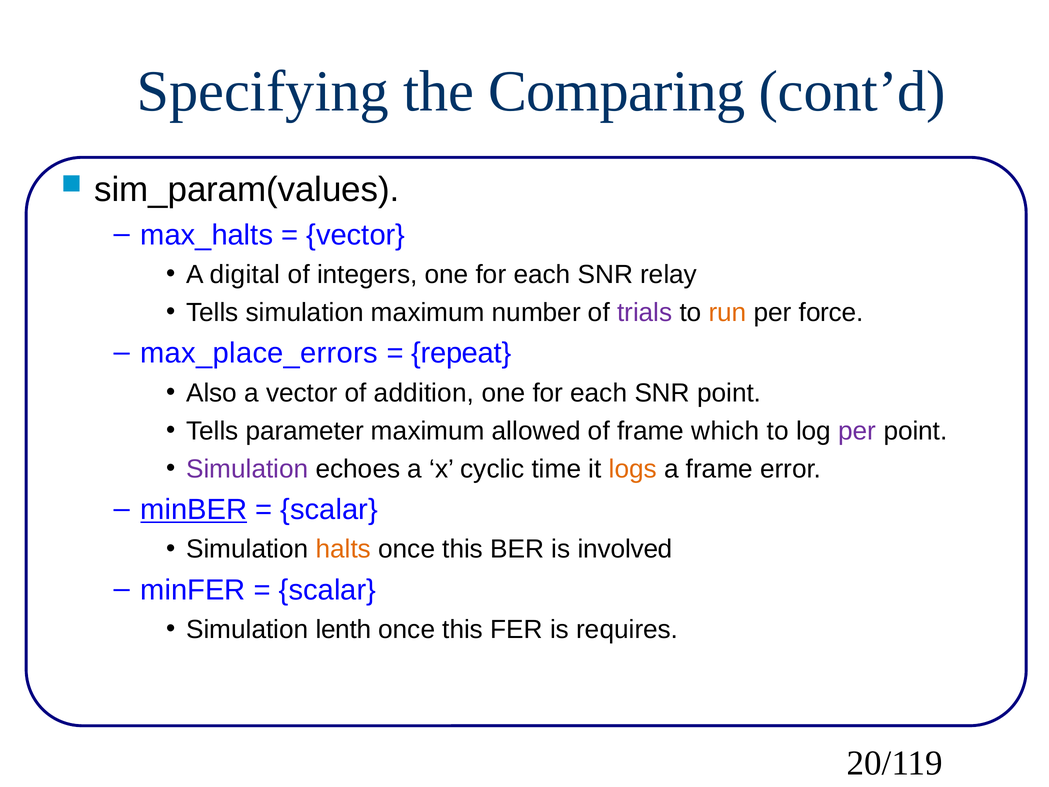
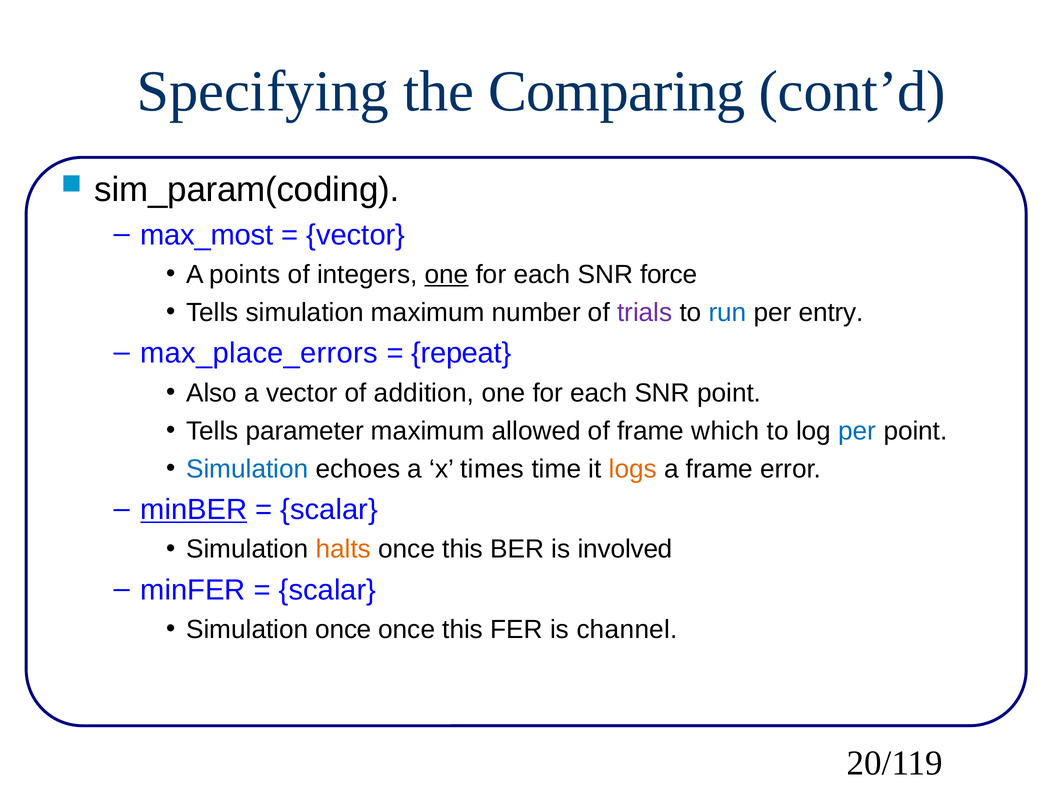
sim_param(values: sim_param(values -> sim_param(coding (247, 190)
max_halts: max_halts -> max_most (207, 235)
digital: digital -> points (245, 274)
one underline: none -> present (447, 274)
relay: relay -> force (669, 274)
run colour: orange -> blue (728, 312)
force: force -> entry (831, 312)
per colour: purple -> blue (857, 431)
Simulation colour: purple -> blue (247, 469)
cyclic: cyclic -> times (492, 469)
Simulation lenth: lenth -> once (343, 629)
requires: requires -> channel (627, 629)
